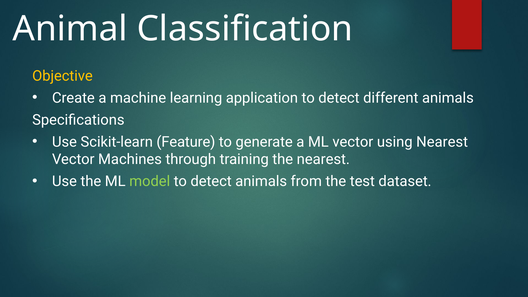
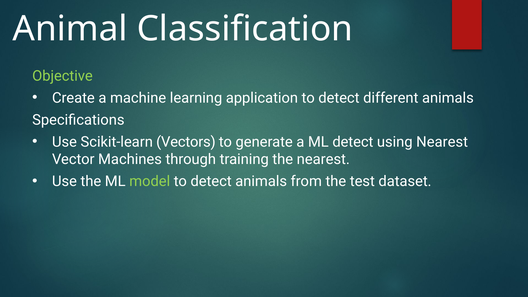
Objective colour: yellow -> light green (62, 76)
Feature: Feature -> Vectors (186, 142)
ML vector: vector -> detect (353, 142)
